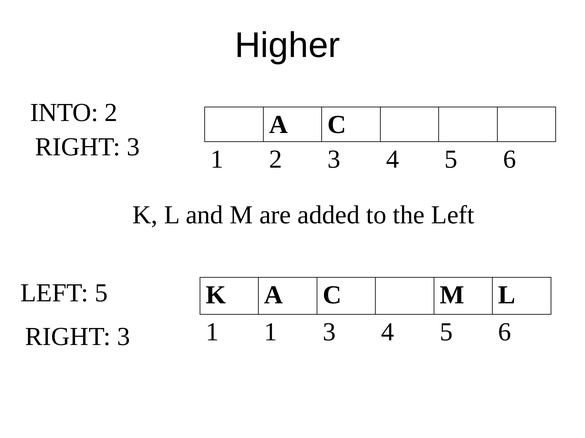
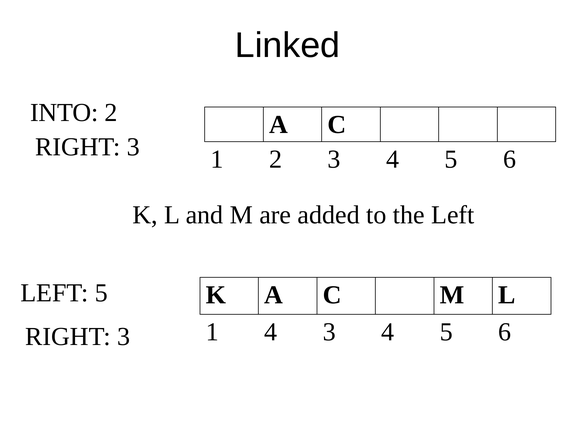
Higher: Higher -> Linked (287, 45)
1 1: 1 -> 4 (271, 333)
